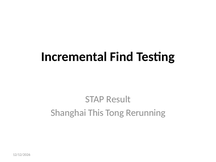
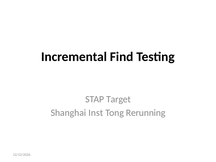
Result: Result -> Target (119, 99)
This: This -> Inst (96, 113)
